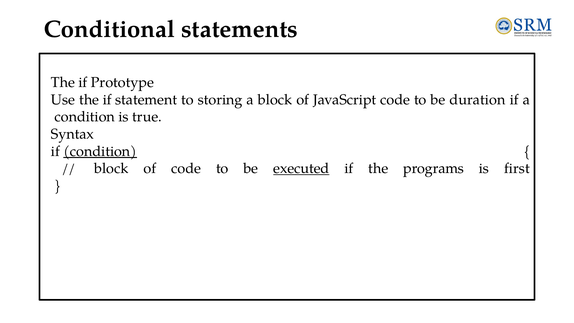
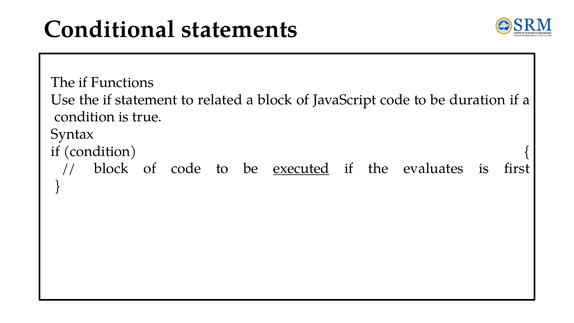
Prototype: Prototype -> Functions (123, 82)
storing: storing -> related (220, 100)
condition underline: present -> none (100, 151)
programs: programs -> evaluates (434, 168)
